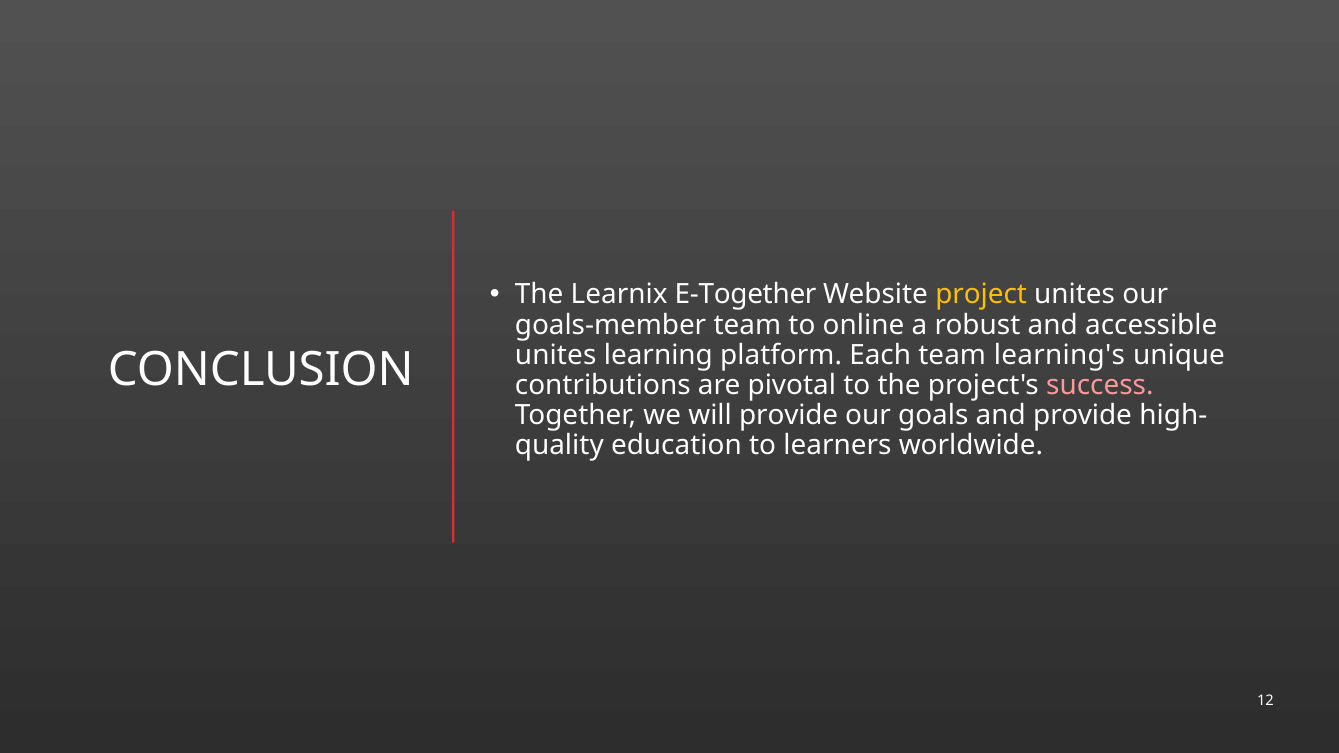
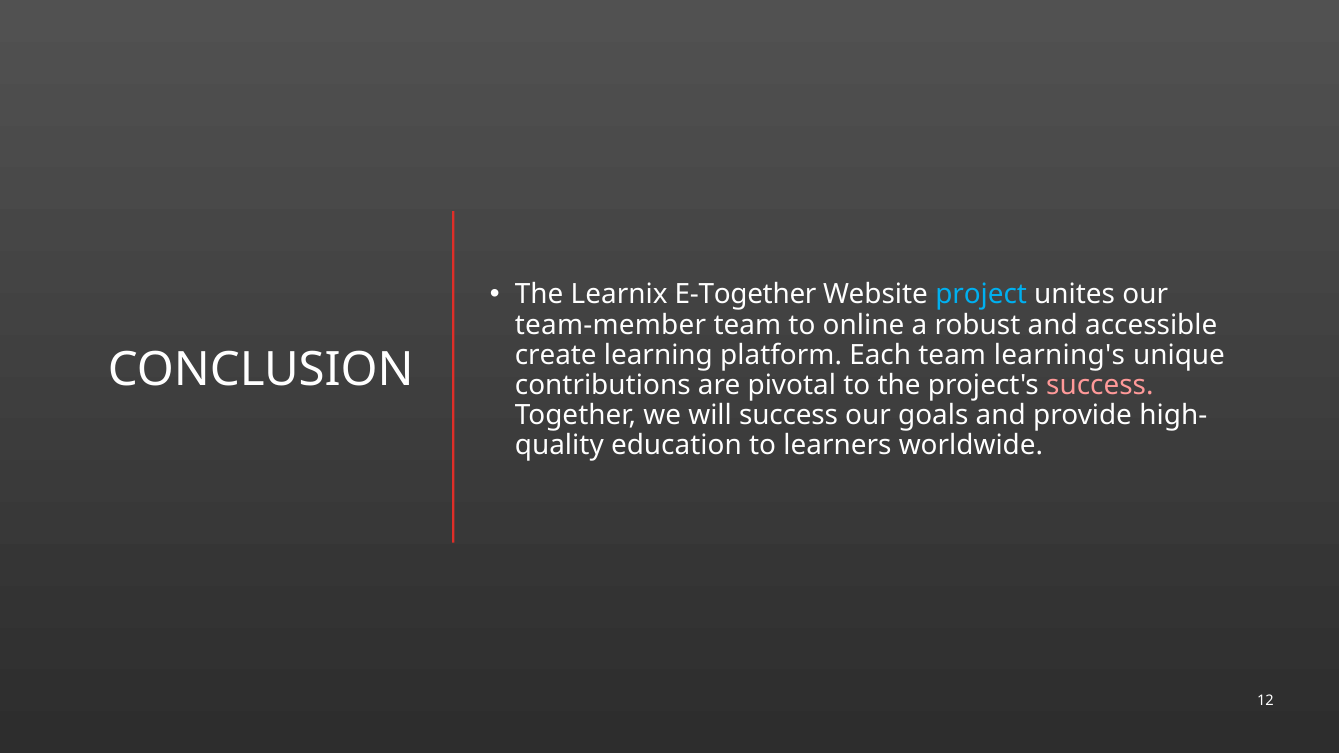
project colour: yellow -> light blue (981, 295)
goals-member: goals-member -> team-member (610, 325)
unites: unites -> create (556, 355)
will provide: provide -> success (789, 415)
